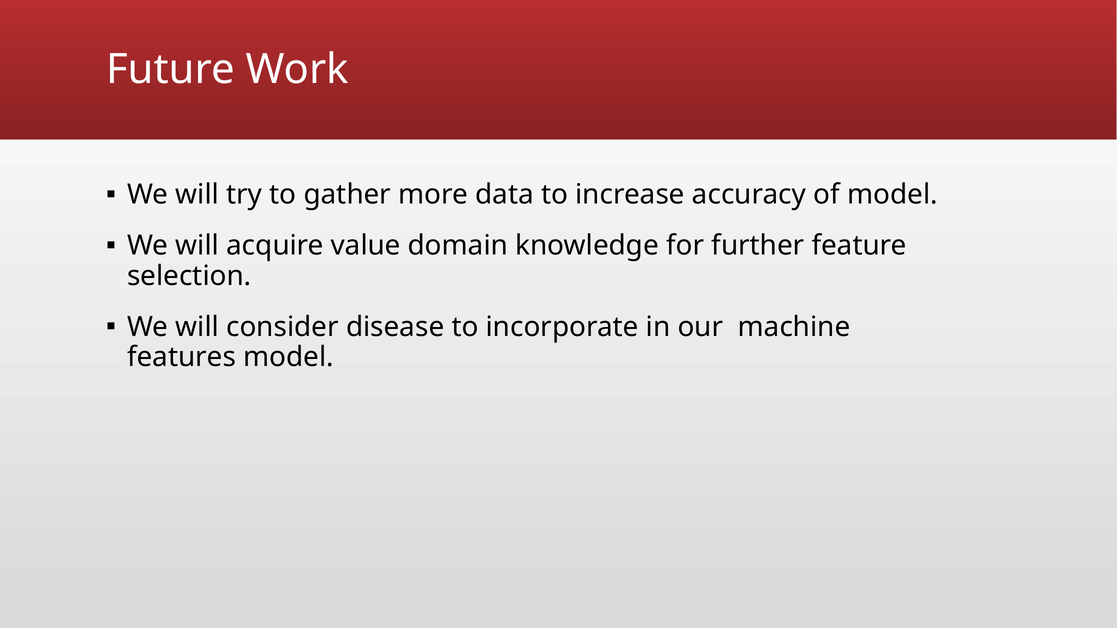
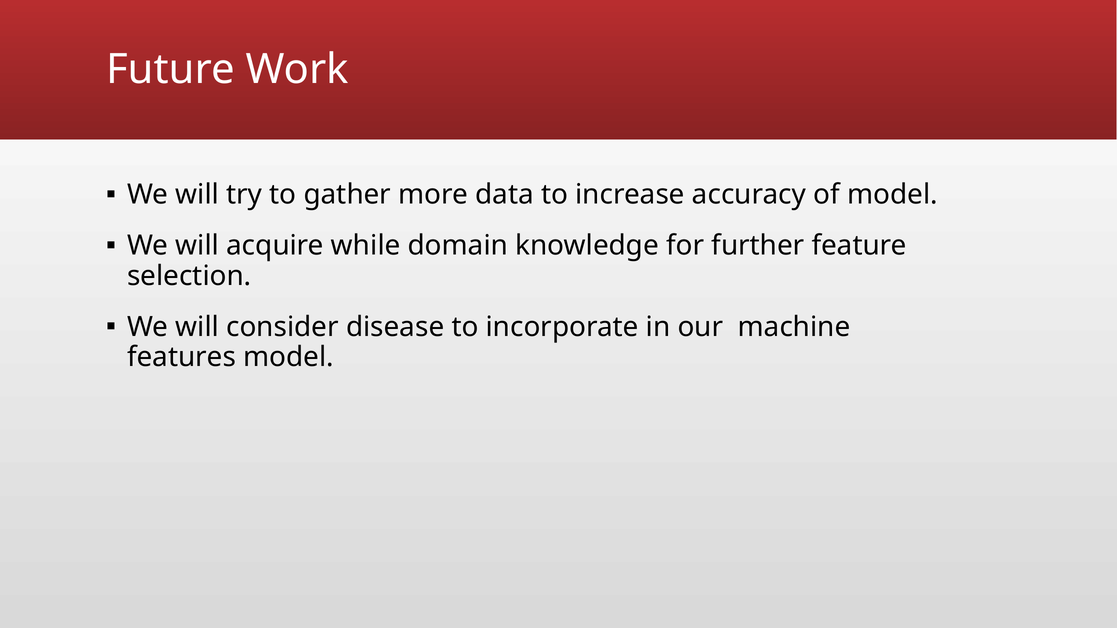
value: value -> while (366, 246)
